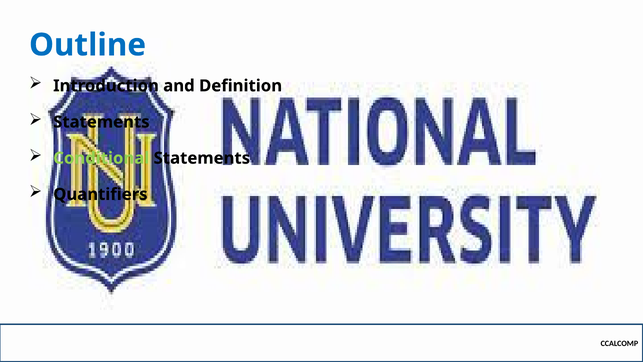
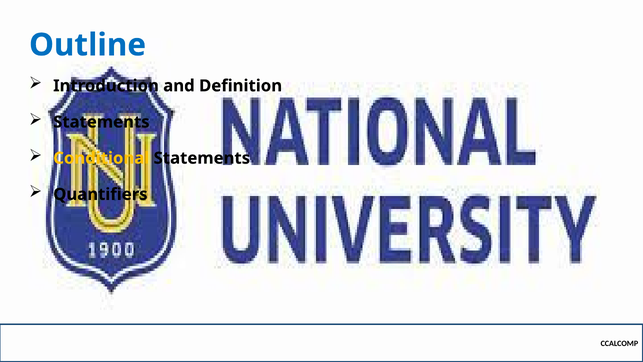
Conditional colour: light green -> yellow (101, 158)
